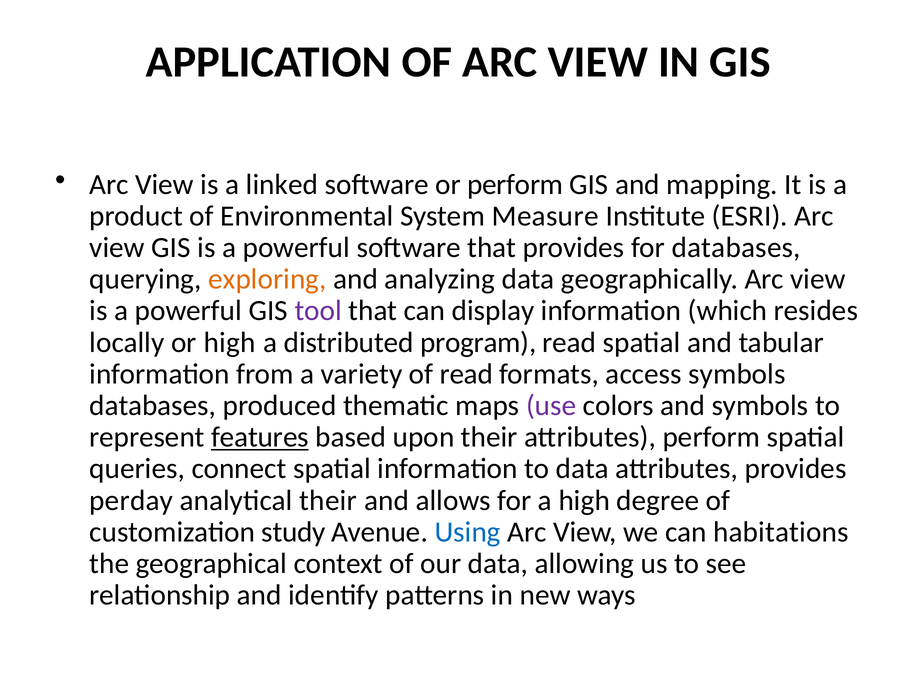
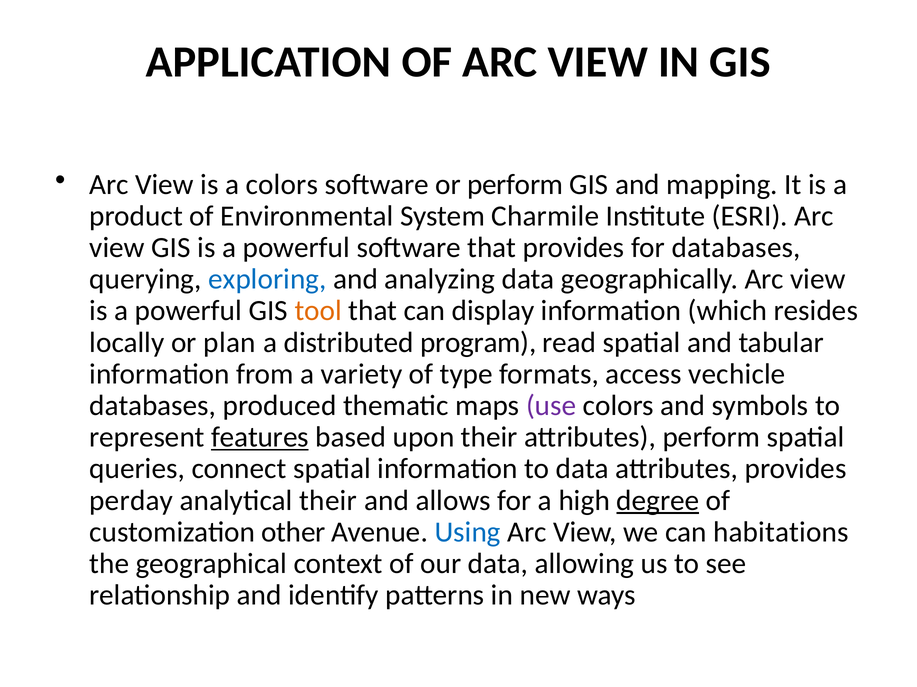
a linked: linked -> colors (282, 185)
Measure: Measure -> Charmile (545, 216)
exploring colour: orange -> blue (267, 280)
tool colour: purple -> orange (318, 311)
or high: high -> plan (230, 343)
of read: read -> type (466, 374)
access symbols: symbols -> vechicle (737, 374)
degree underline: none -> present (658, 501)
study: study -> other (293, 533)
